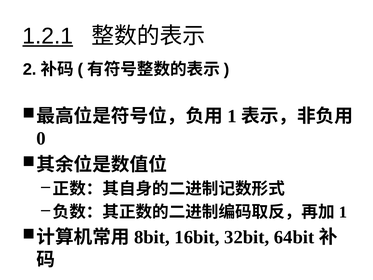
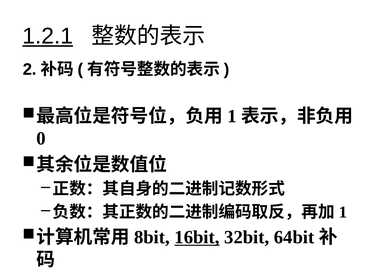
16bit underline: none -> present (197, 237)
